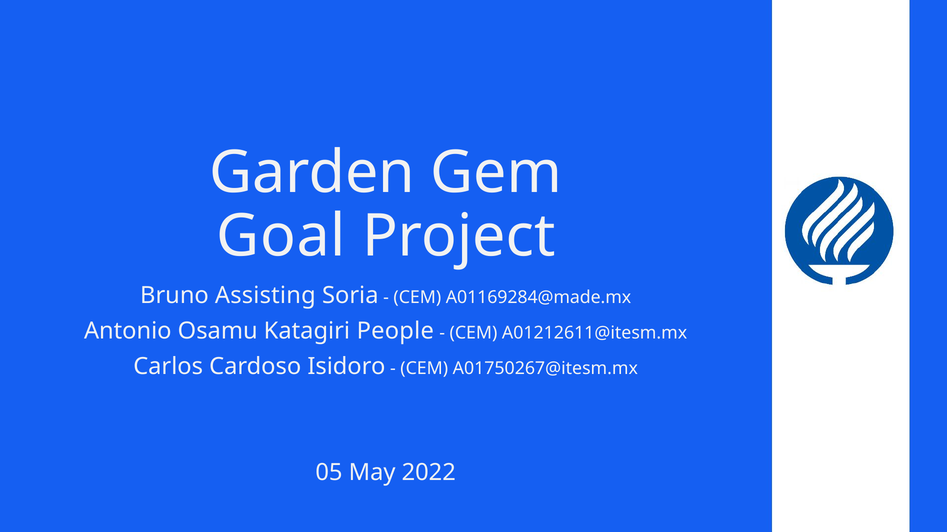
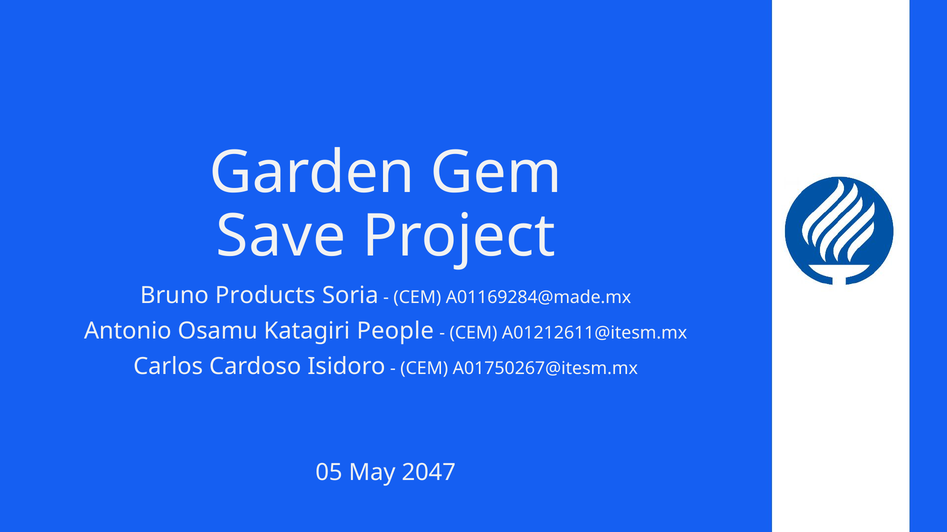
Goal: Goal -> Save (281, 237)
Assisting: Assisting -> Products (265, 296)
2022: 2022 -> 2047 (429, 473)
